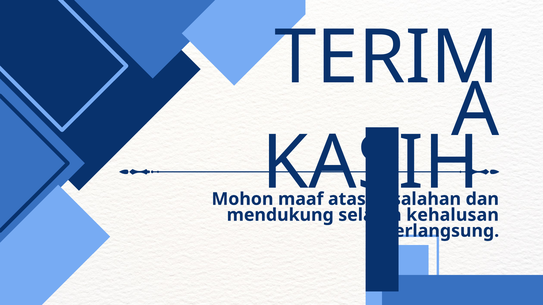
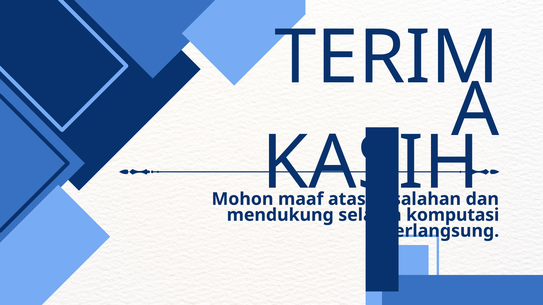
kehalusan: kehalusan -> komputasi (453, 215)
